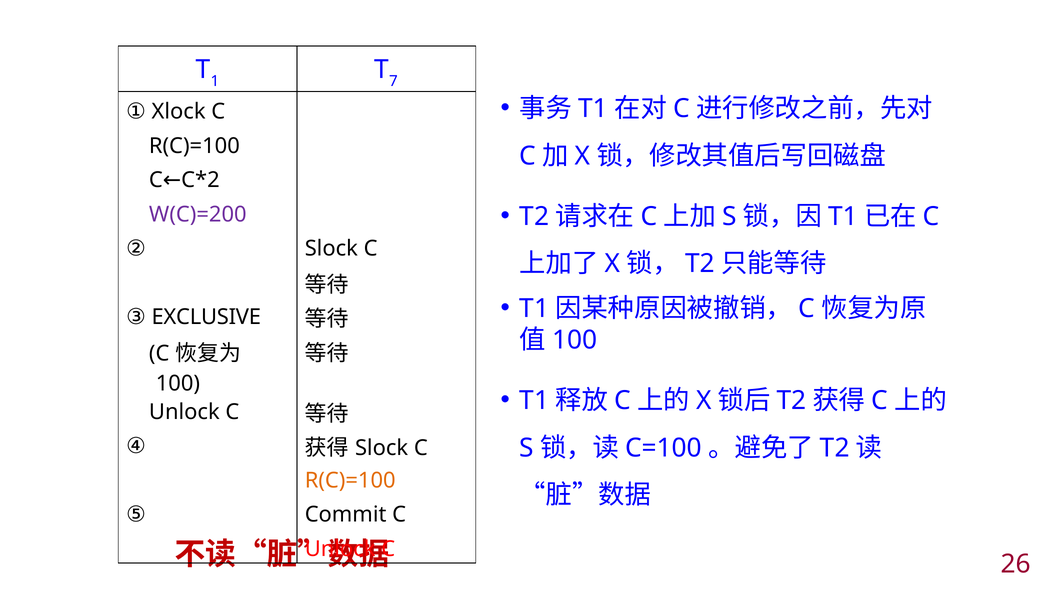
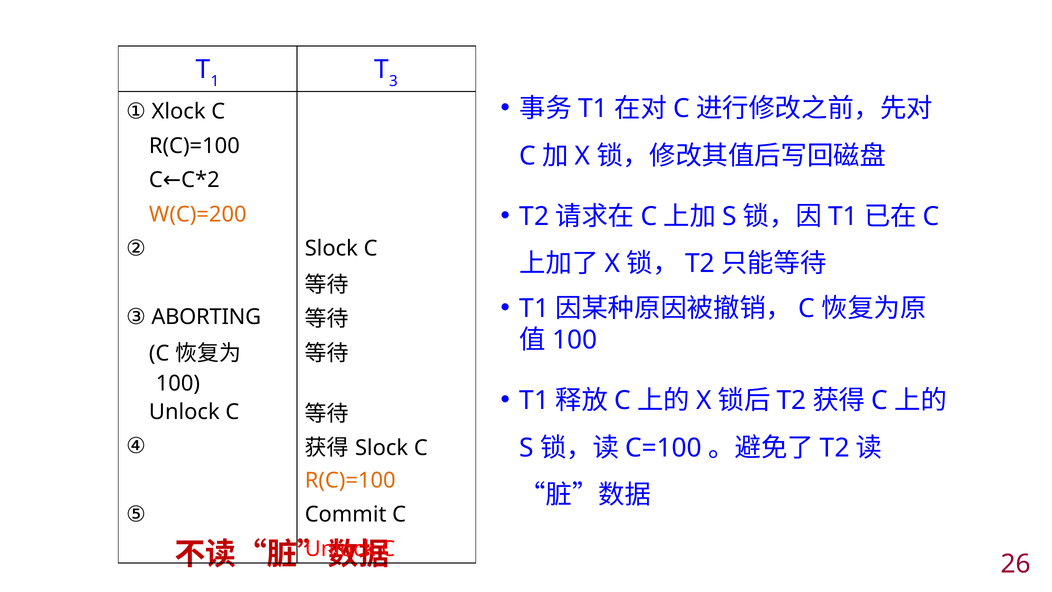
7: 7 -> 3 (393, 81)
W(C)=200 colour: purple -> orange (198, 214)
EXCLUSIVE: EXCLUSIVE -> ABORTING (206, 317)
